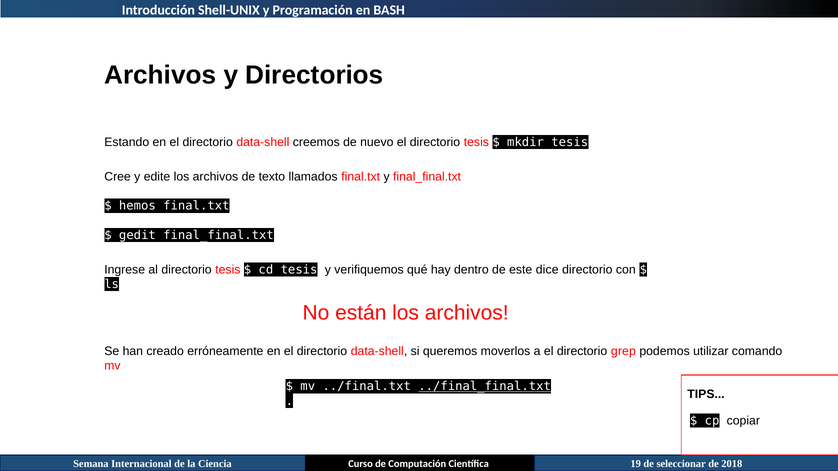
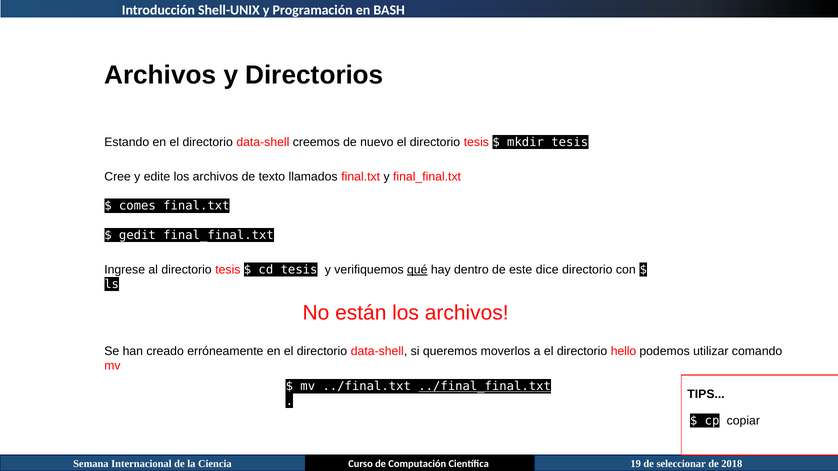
hemos: hemos -> comes (137, 206)
qué underline: none -> present (417, 270)
grep: grep -> hello (624, 351)
